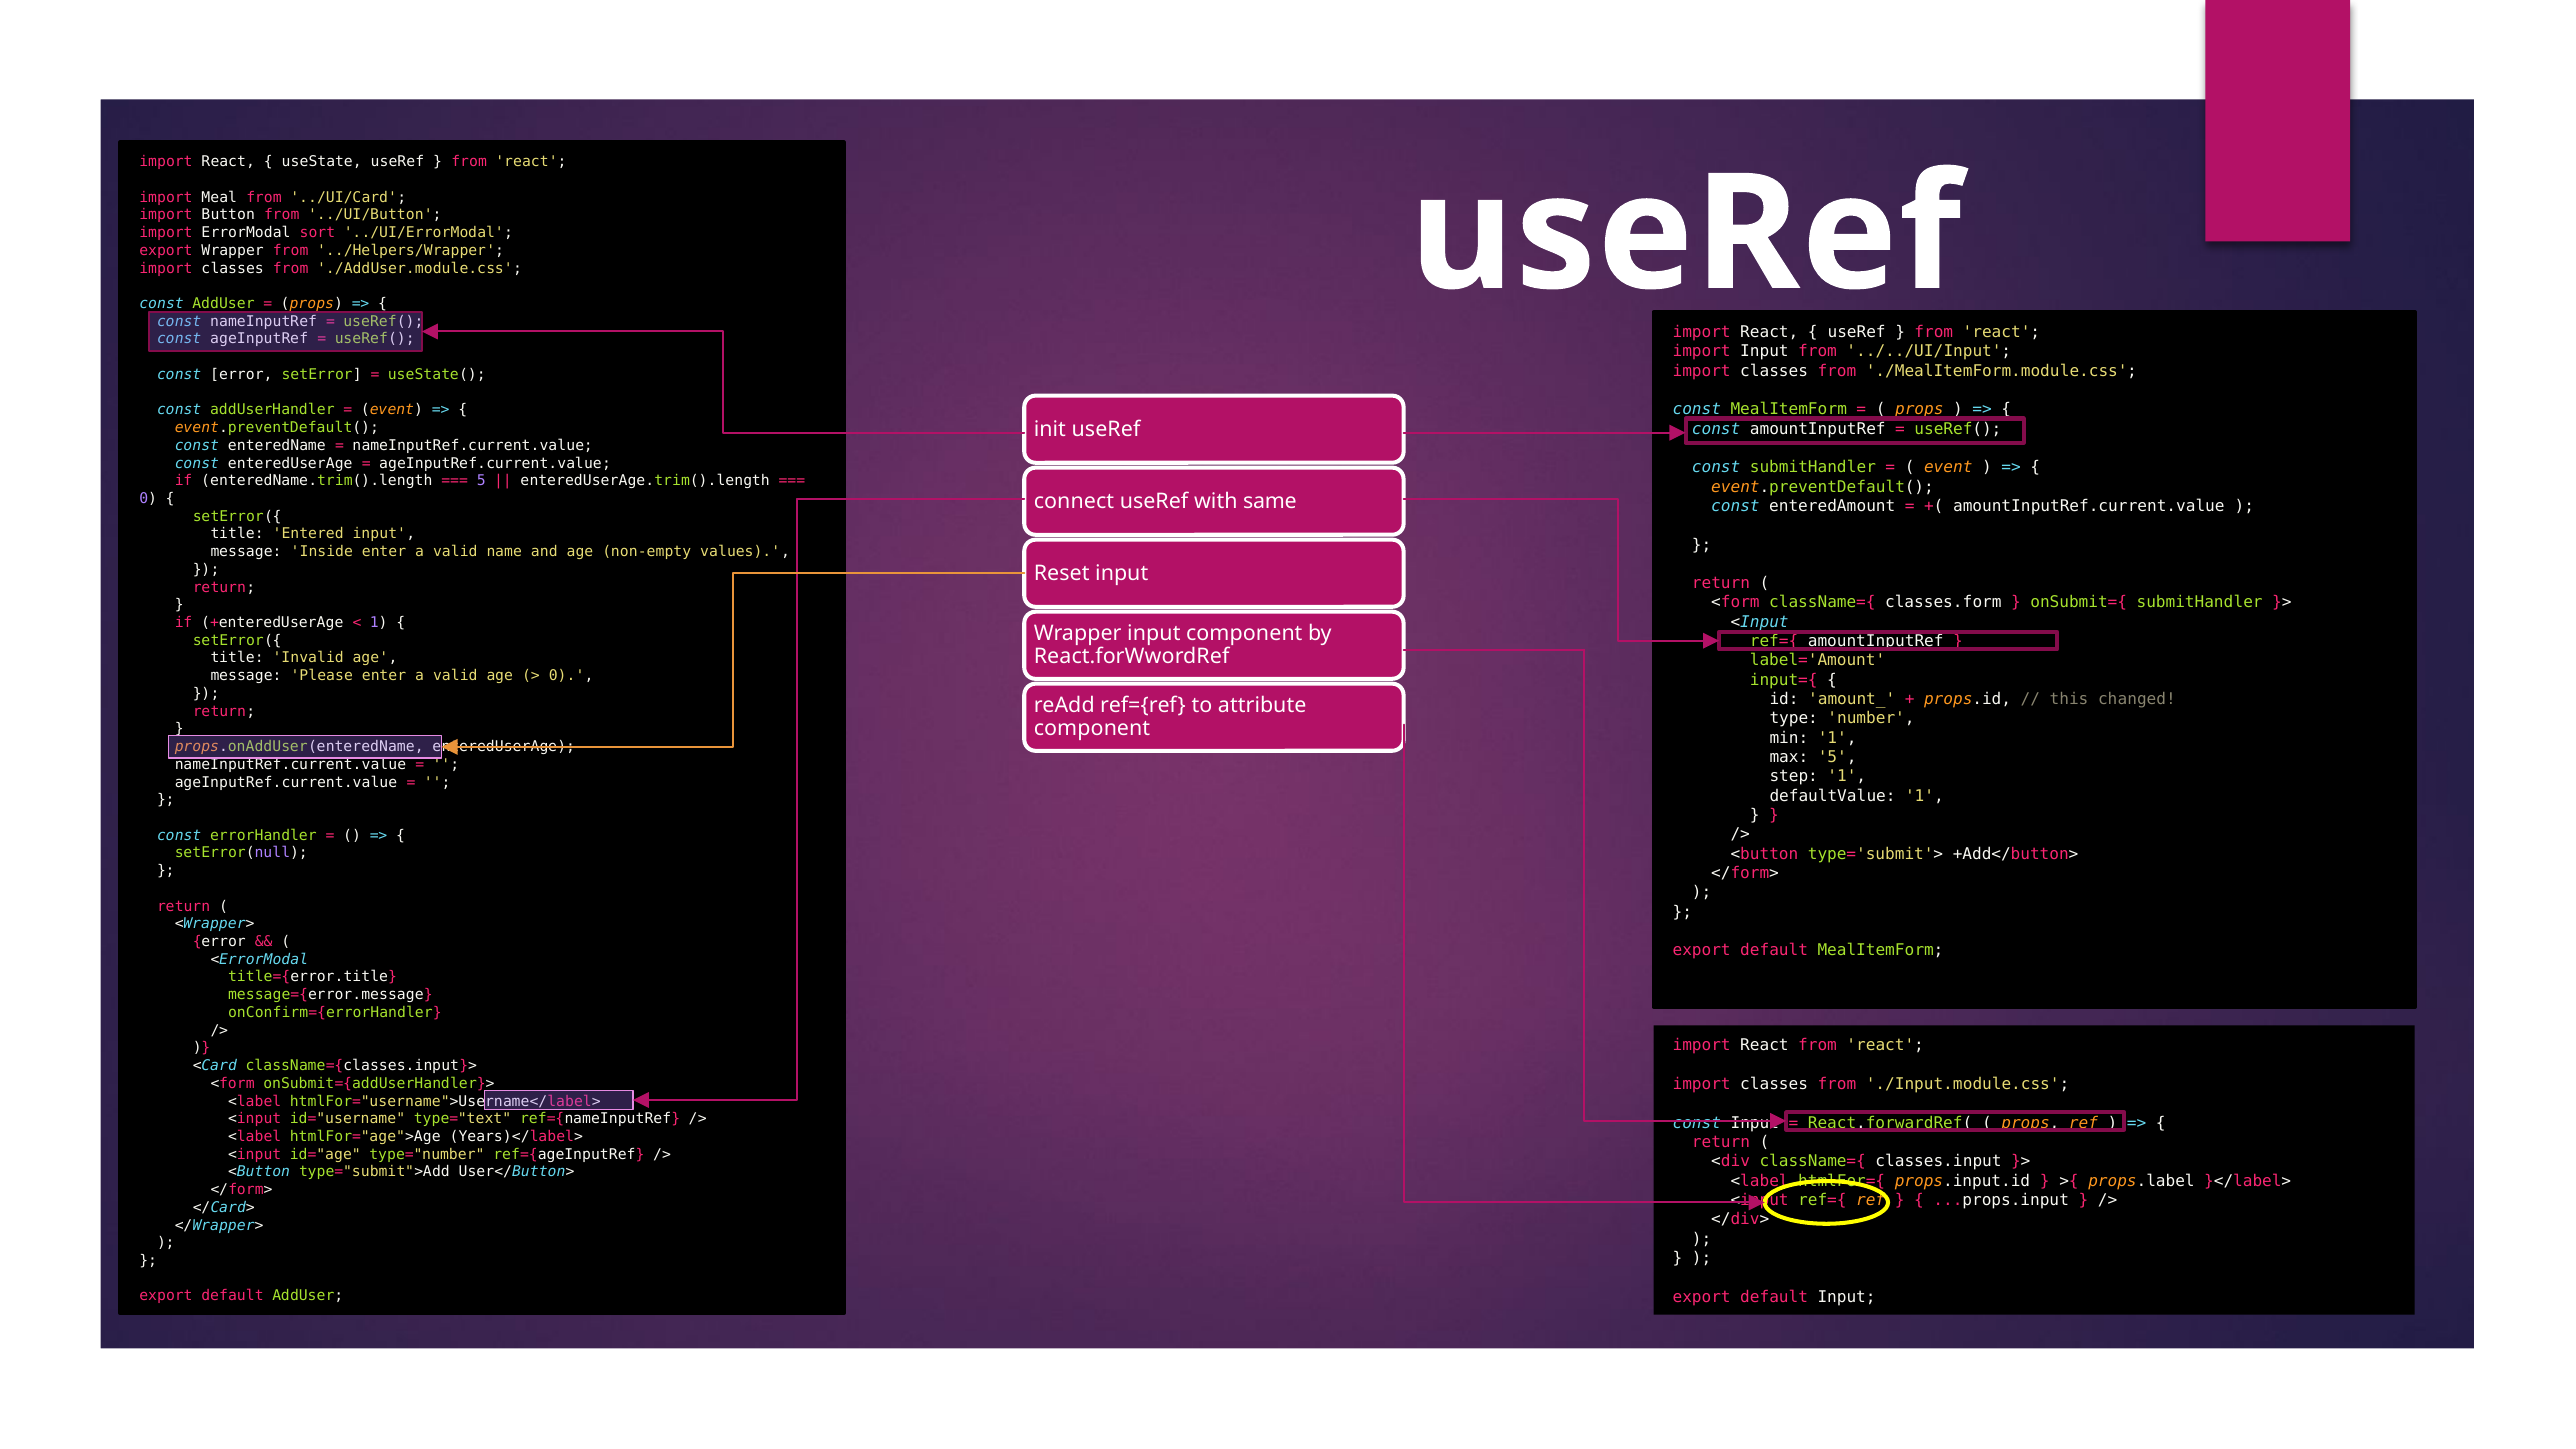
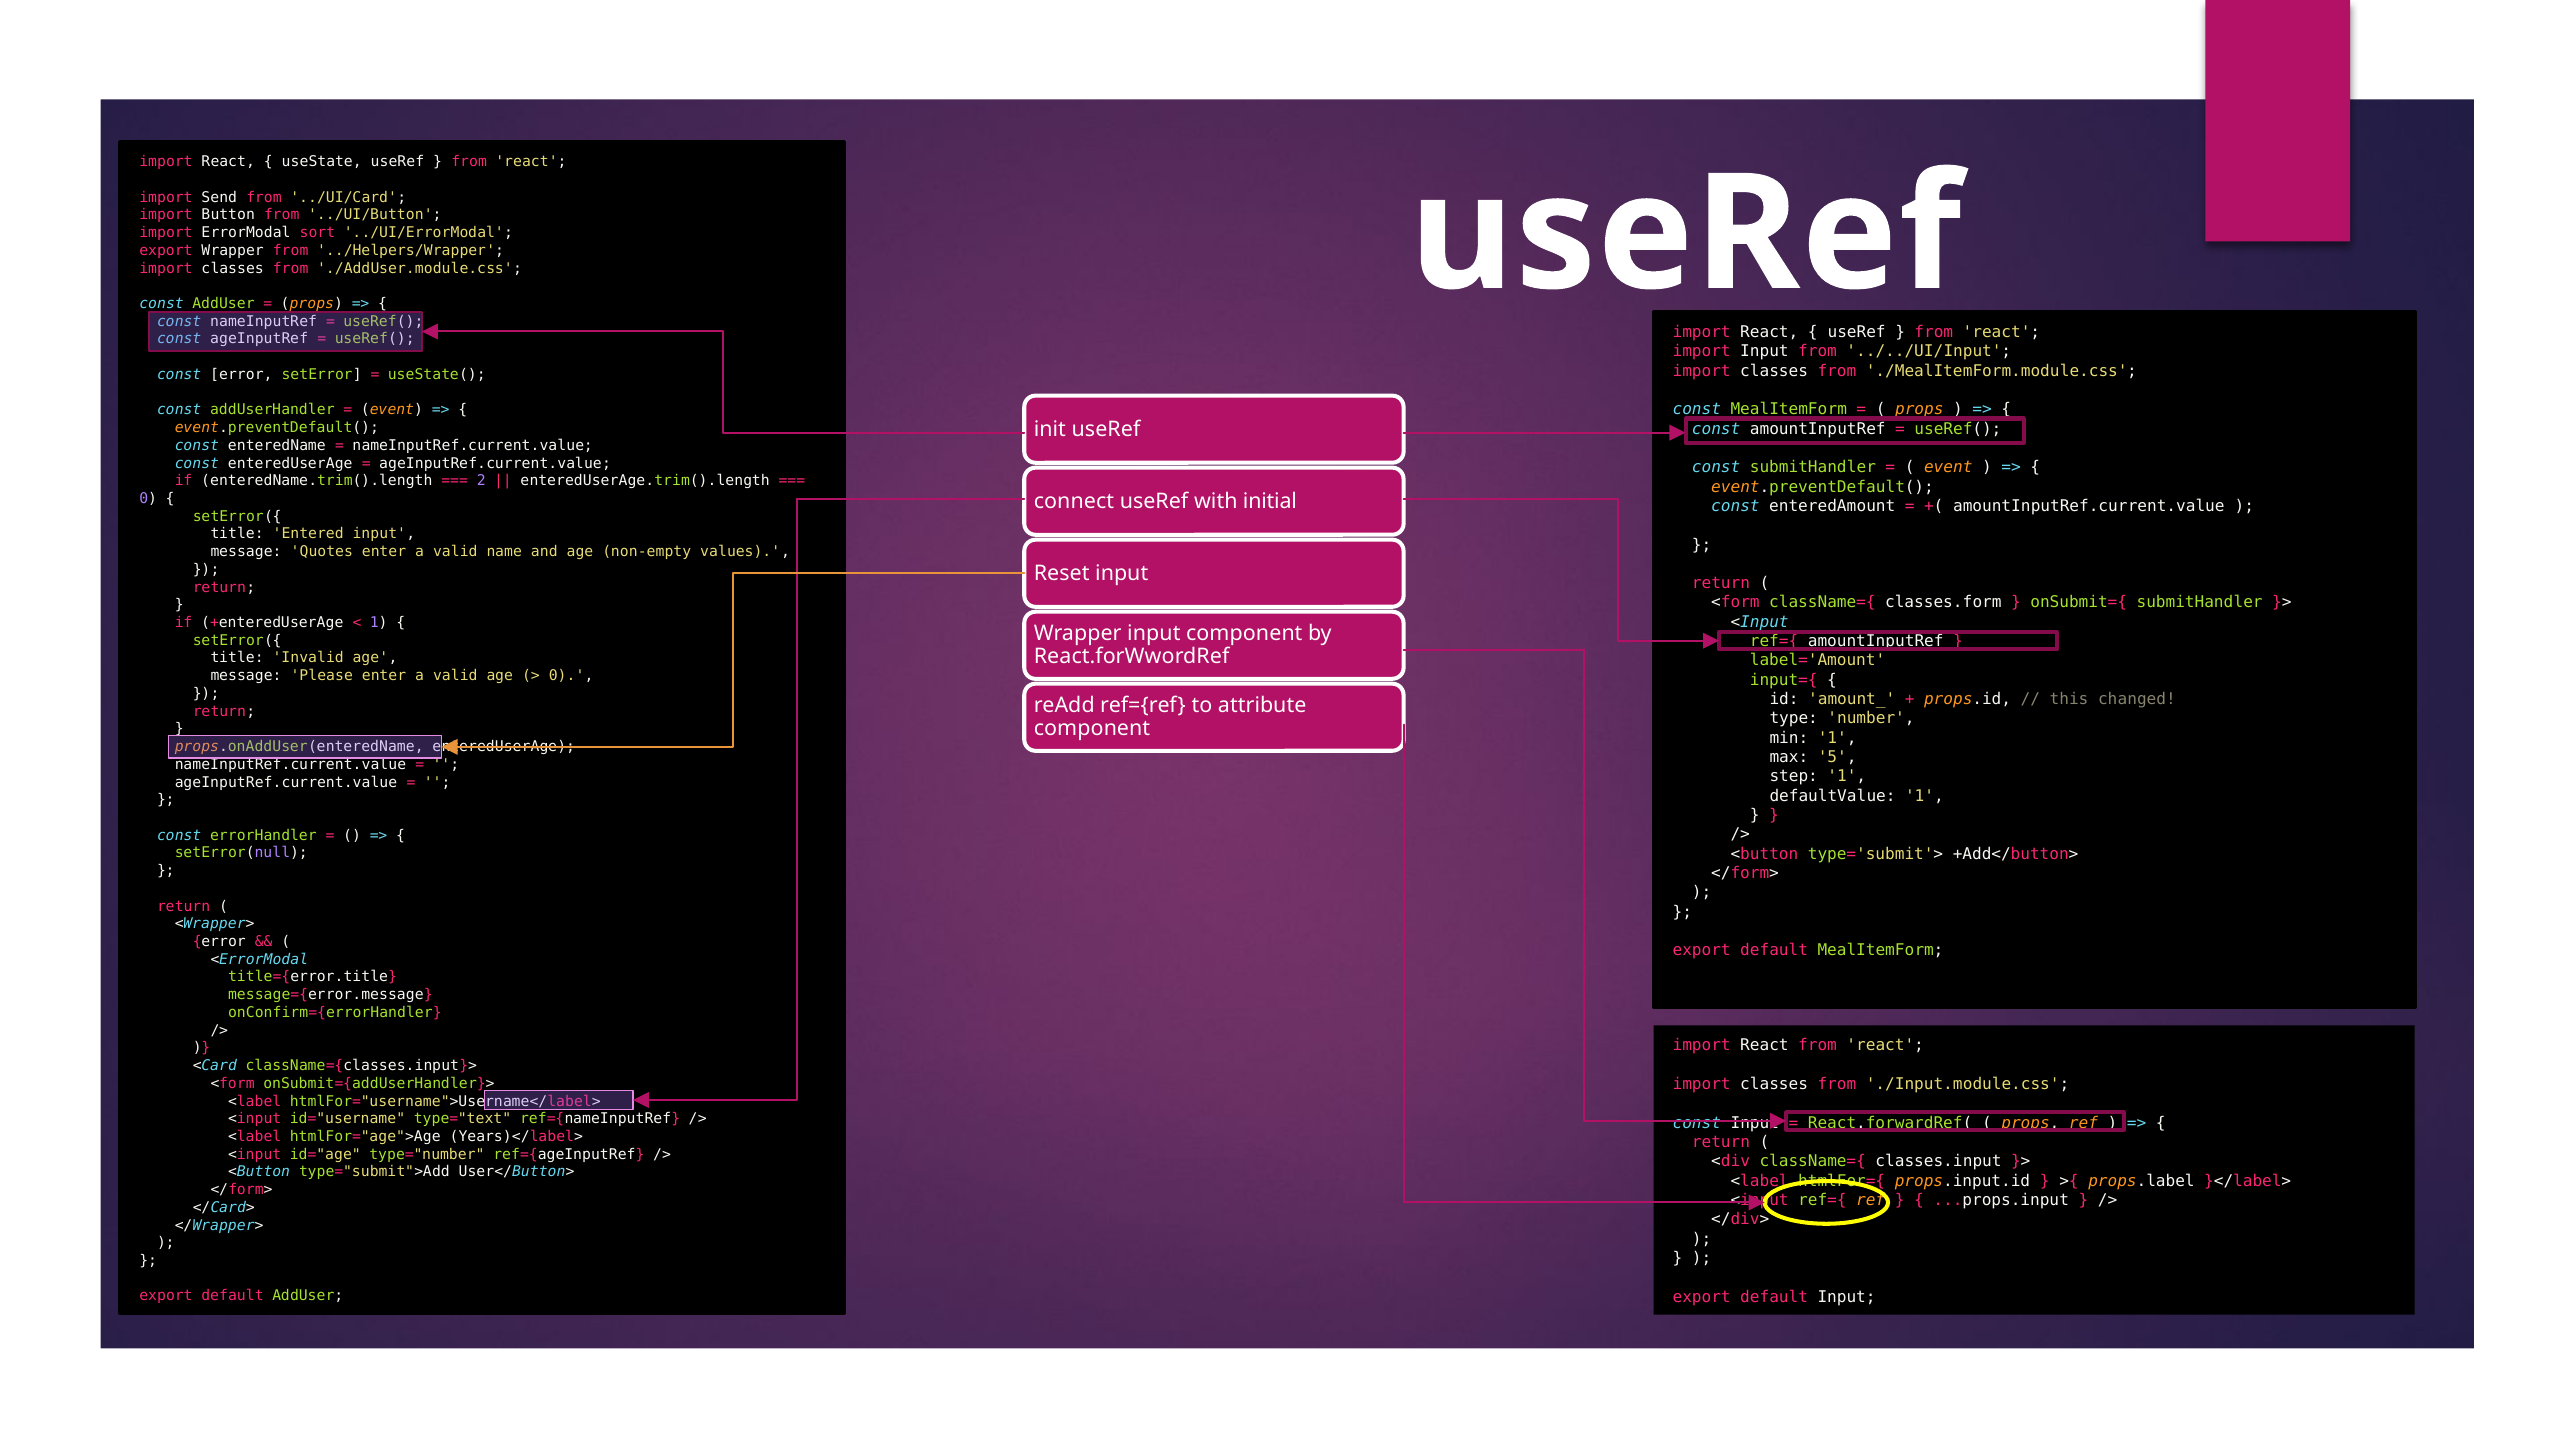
Meal: Meal -> Send (219, 197)
5: 5 -> 2 (481, 481)
same: same -> initial (1270, 501)
Inside: Inside -> Quotes (322, 552)
